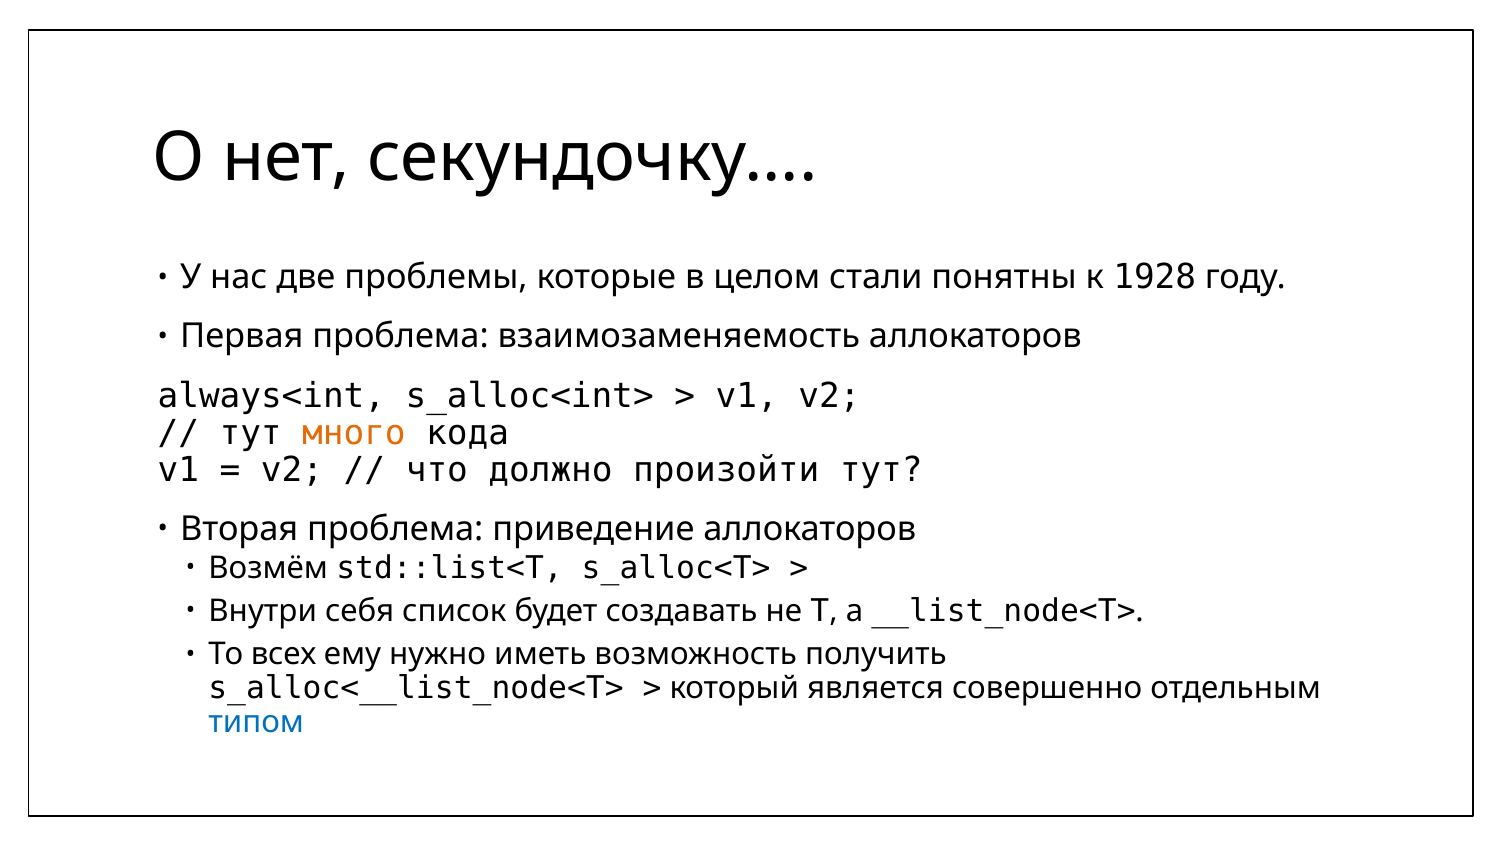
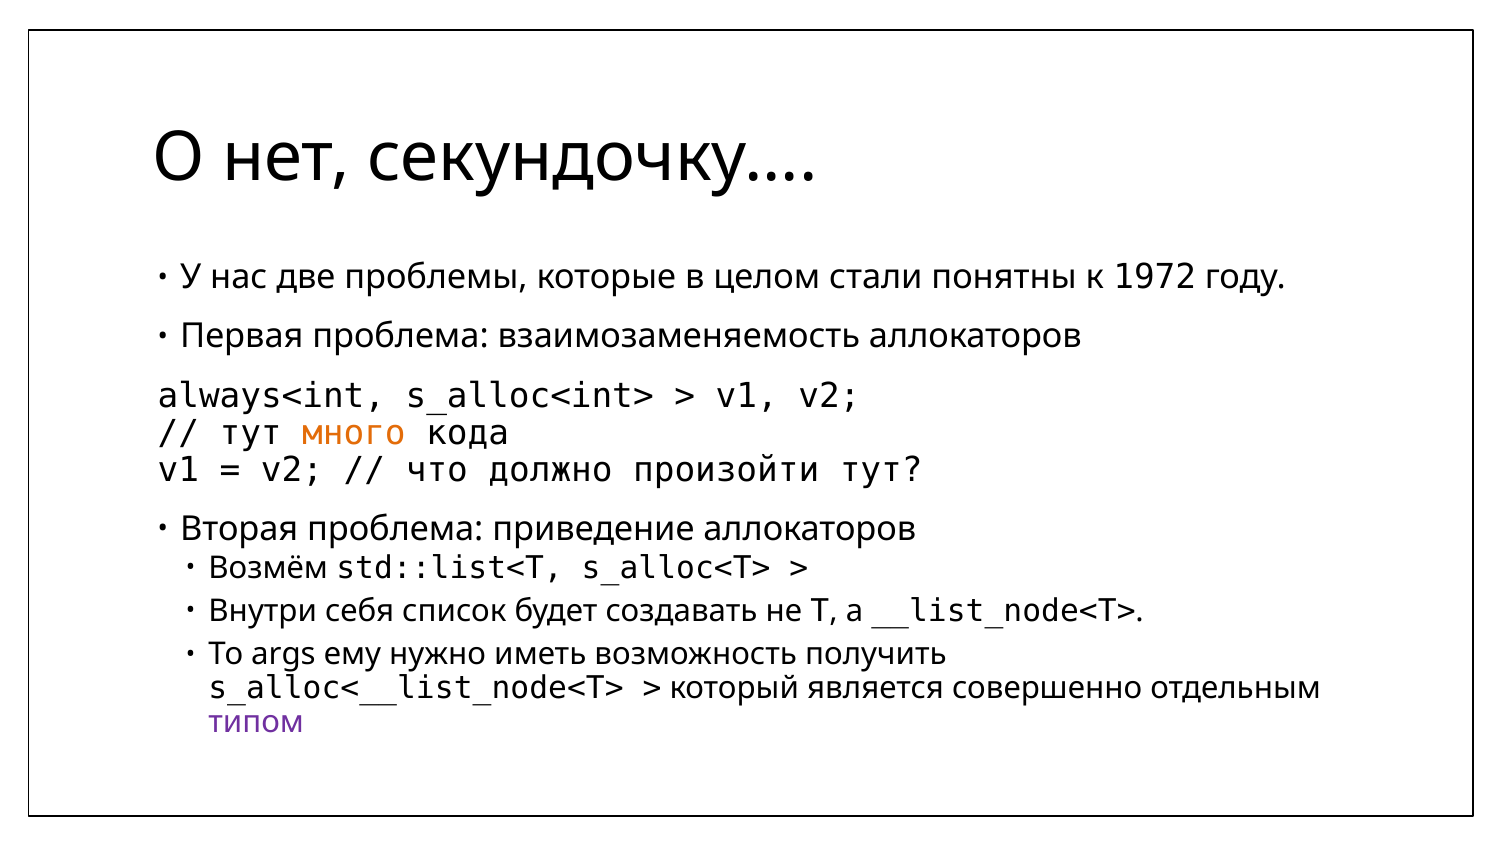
1928: 1928 -> 1972 (1155, 277)
всех: всех -> args (283, 654)
типом colour: blue -> purple (256, 722)
